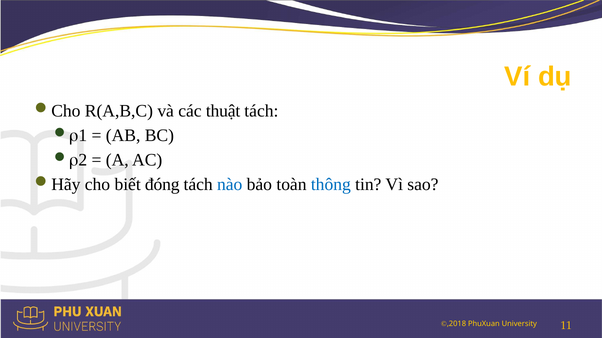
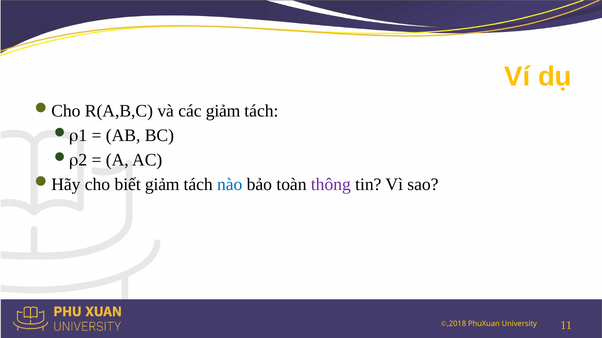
các thuật: thuật -> giảm (223, 111)
biết đóng: đóng -> giảm (162, 185)
thông colour: blue -> purple (331, 185)
